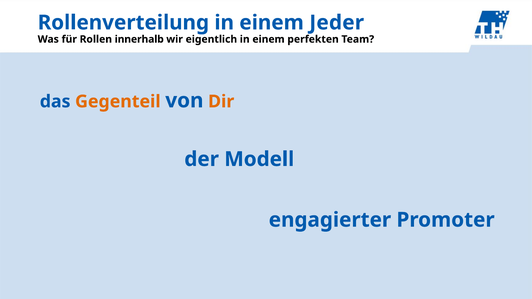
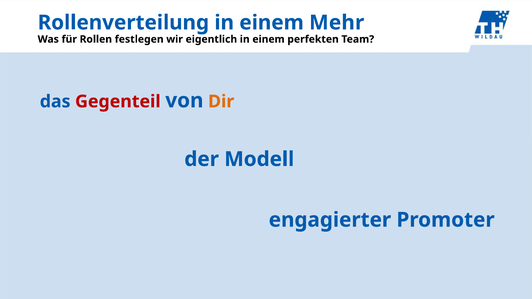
Jeder: Jeder -> Mehr (337, 23)
innerhalb: innerhalb -> festlegen (139, 39)
Gegenteil colour: orange -> red (118, 102)
